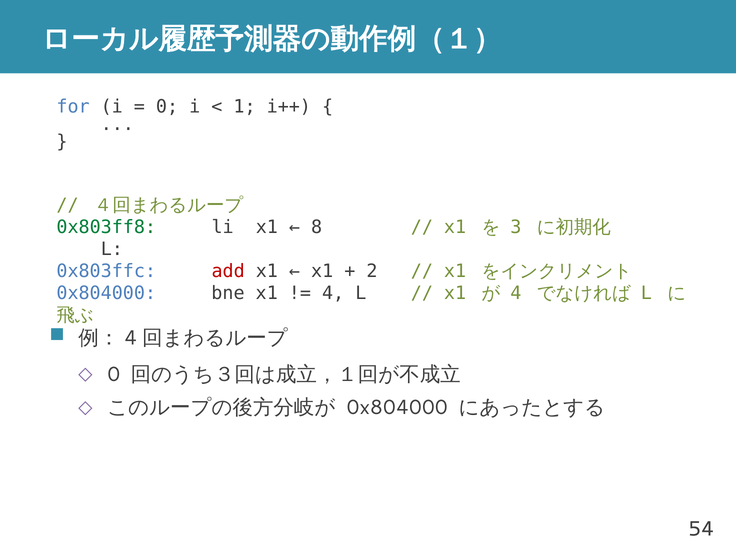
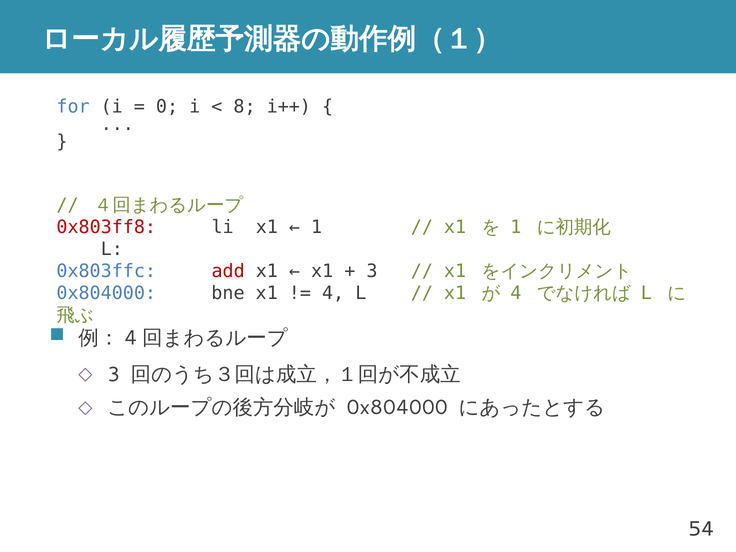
1: 1 -> 8 (245, 107)
0x803ff8 colour: green -> red (106, 227)
8: 8 -> 1 (317, 227)
3: 3 -> 1 (516, 227)
2: 2 -> 3 (372, 271)
0: 0 -> 3 (114, 374)
